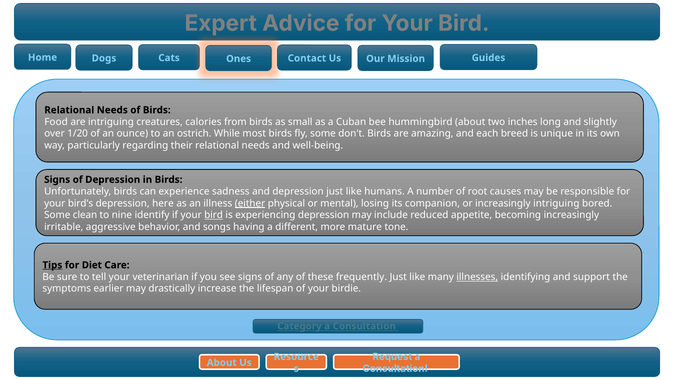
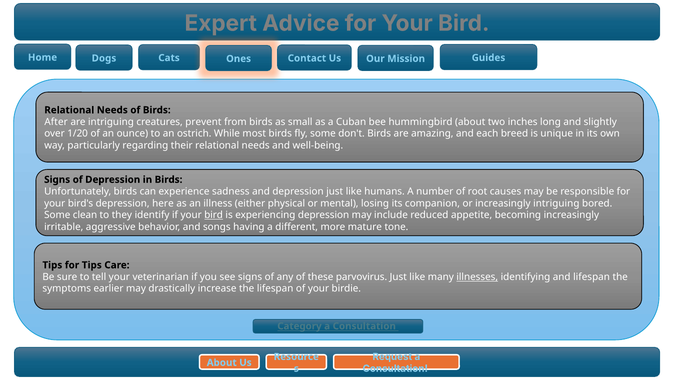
Food: Food -> After (56, 122)
calories: calories -> prevent (203, 122)
either underline: present -> none (250, 203)
nine: nine -> they (122, 215)
Tips underline: present -> none (52, 265)
for Diet: Diet -> Tips (92, 265)
frequently: frequently -> parvovirus (362, 277)
and support: support -> lifespan (592, 277)
